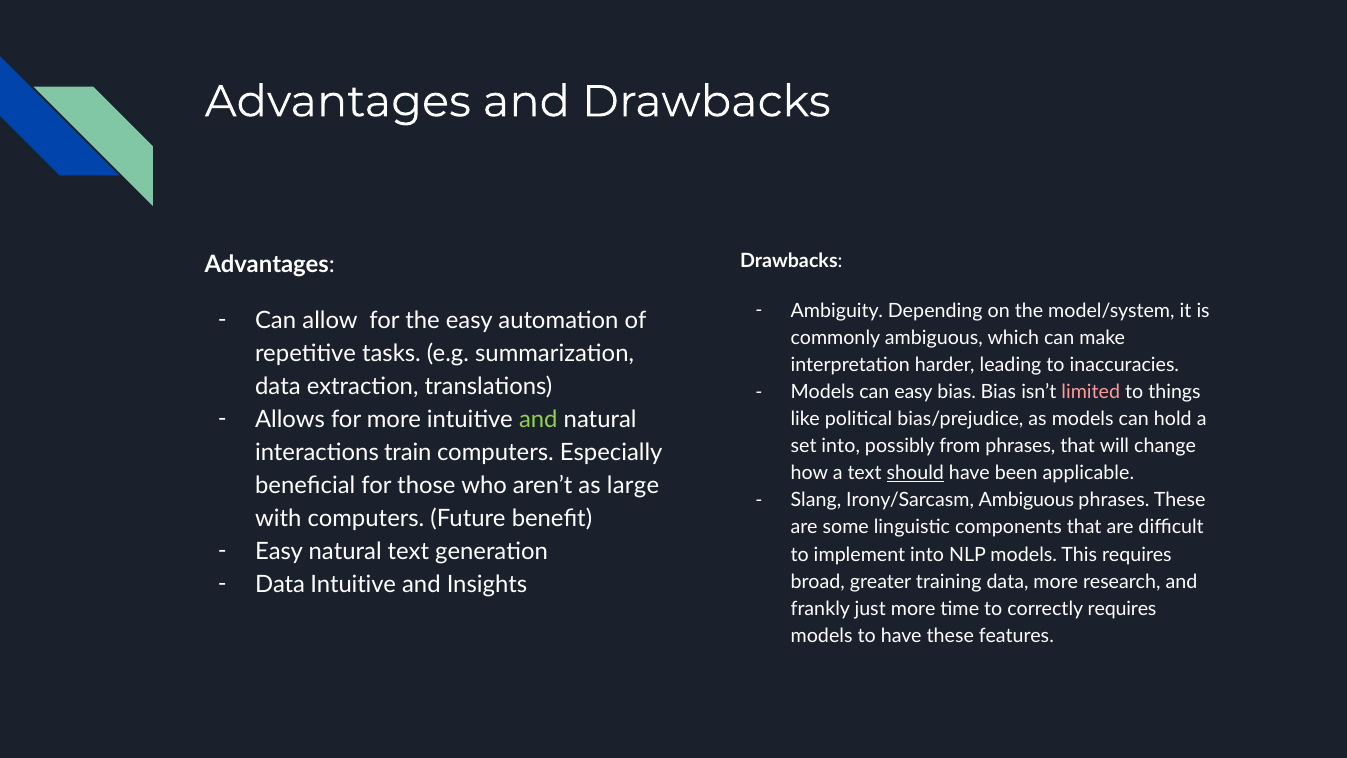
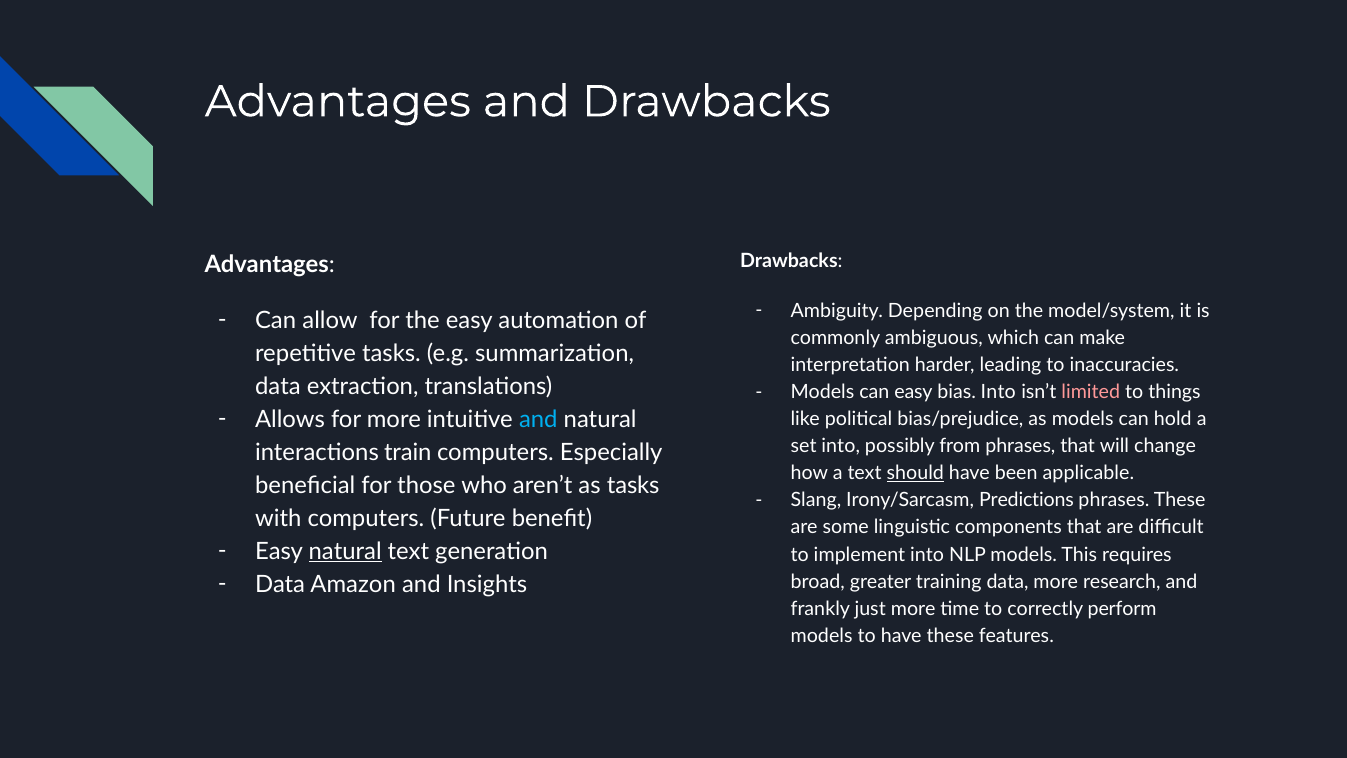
bias Bias: Bias -> Into (998, 392)
and colour: light green -> light blue (538, 419)
as large: large -> tasks (633, 485)
Irony/Sarcasm Ambiguous: Ambiguous -> Predictions (1026, 500)
natural underline: none -> present (345, 551)
Data Intuitive: Intuitive -> Amazon (353, 584)
correctly requires: requires -> perform (1122, 609)
